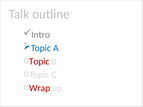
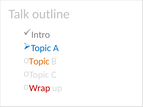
Topic colour: red -> orange (39, 62)
